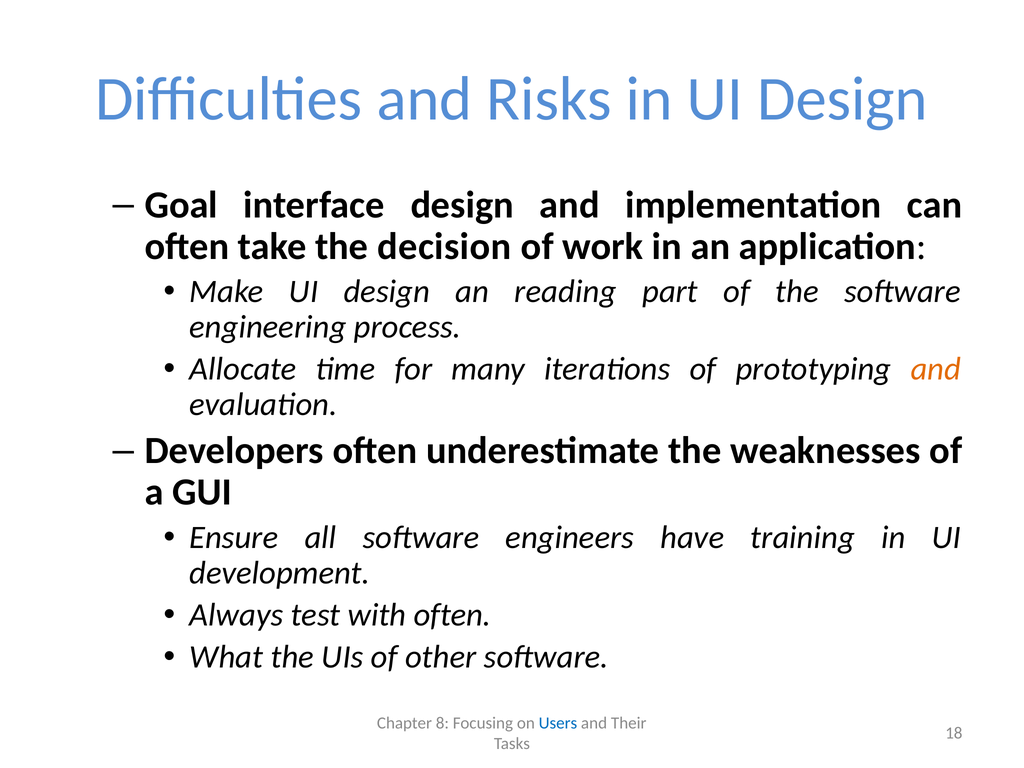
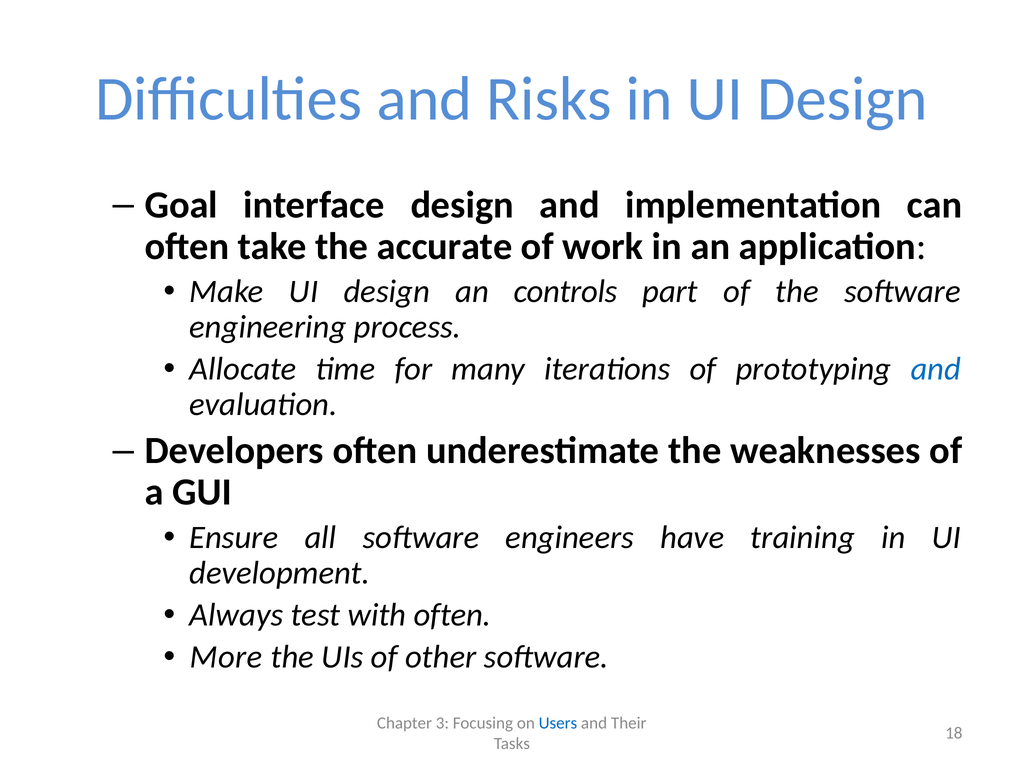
decision: decision -> accurate (445, 246)
reading: reading -> controls (566, 292)
and colour: orange -> blue (936, 369)
What: What -> More (226, 657)
8: 8 -> 3 (442, 723)
